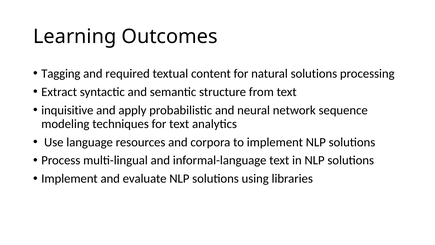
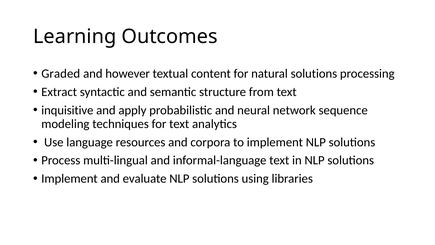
Tagging: Tagging -> Graded (61, 74)
required: required -> however (128, 74)
